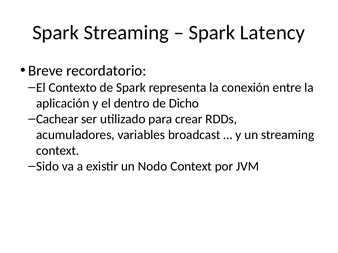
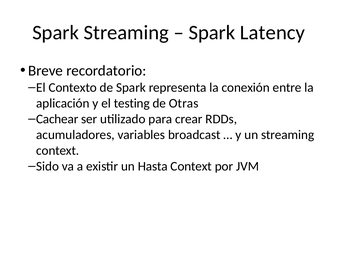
dentro: dentro -> testing (132, 103)
Dicho: Dicho -> Otras (184, 103)
Nodo: Nodo -> Hasta (153, 167)
